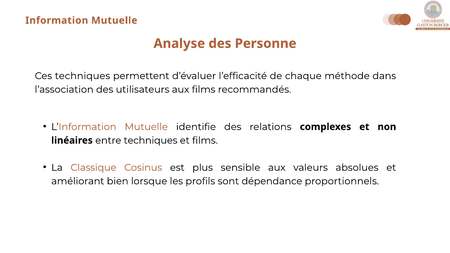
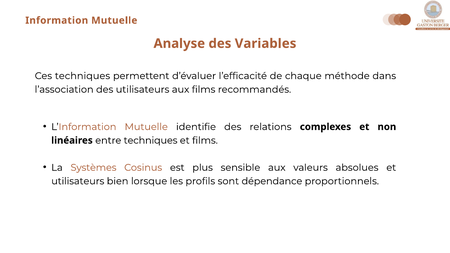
Personne: Personne -> Variables (266, 44)
Classique: Classique -> Systèmes (94, 168)
améliorant: améliorant -> utilisateurs (78, 181)
